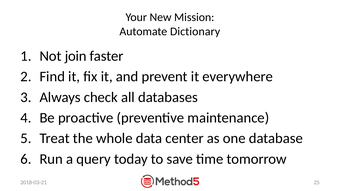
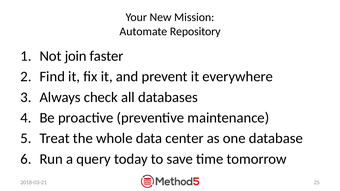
Dictionary: Dictionary -> Repository (195, 31)
